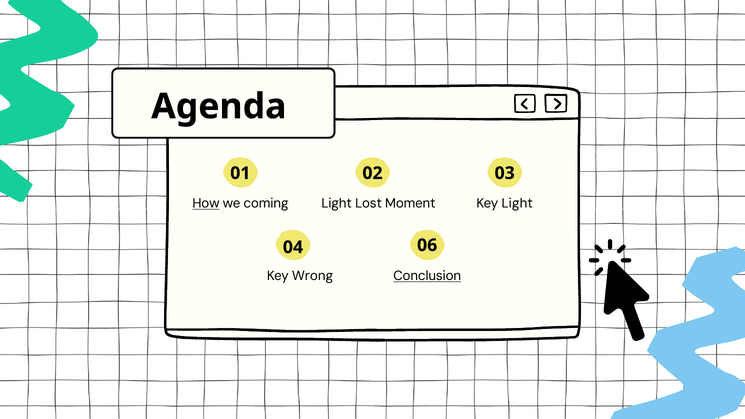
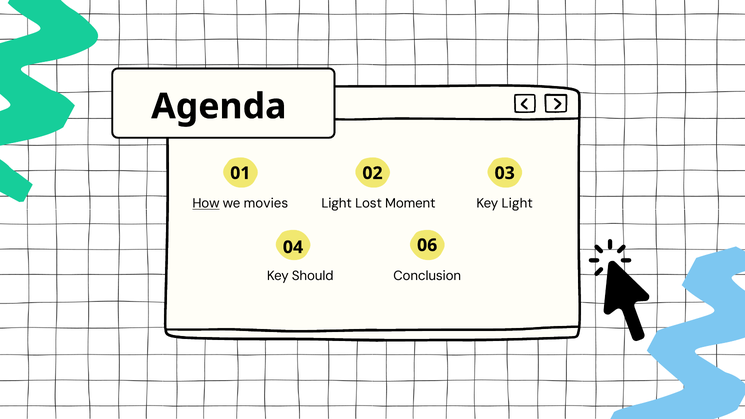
coming: coming -> movies (266, 204)
Wrong: Wrong -> Should (313, 276)
Conclusion underline: present -> none (427, 276)
